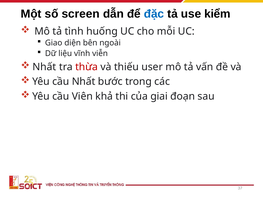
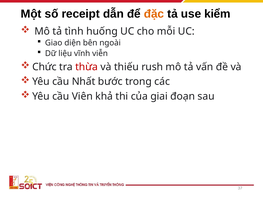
screen: screen -> receipt (81, 14)
đặc colour: blue -> orange (154, 14)
Nhất: Nhất -> Chức (44, 67)
user: user -> rush (152, 67)
